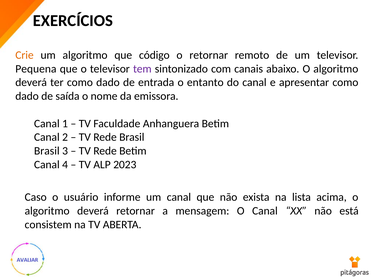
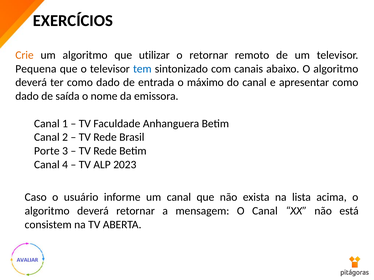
código: código -> utilizar (154, 55)
tem colour: purple -> blue (142, 69)
entanto: entanto -> máximo (205, 83)
Brasil: Brasil -> Porte (47, 151)
